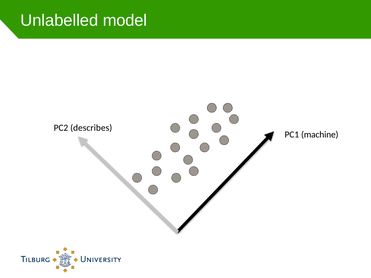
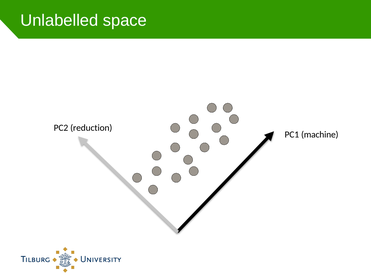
model: model -> space (125, 20)
describes: describes -> reduction (91, 128)
